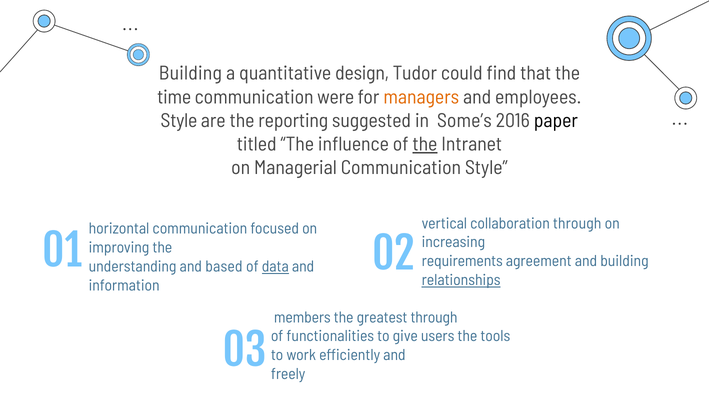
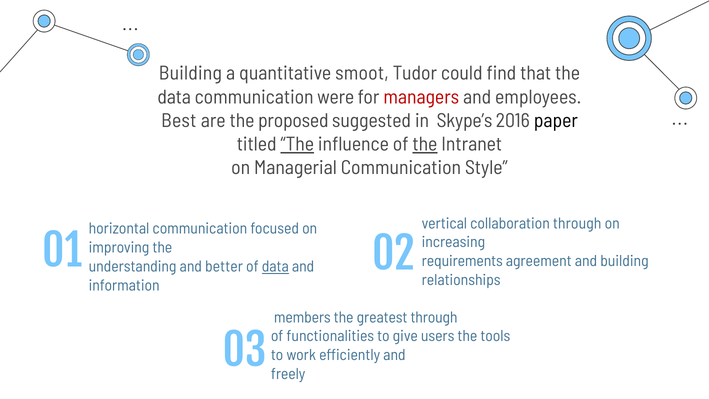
design: design -> smoot (362, 73)
time: time -> data (174, 97)
managers colour: orange -> red (421, 97)
Style: Style -> Best (179, 121)
reporting: reporting -> proposed (293, 121)
Some’s: Some’s -> Skype’s (465, 121)
The underline: none -> present (297, 144)
based: based -> better (224, 266)
relationships underline: present -> none (461, 280)
